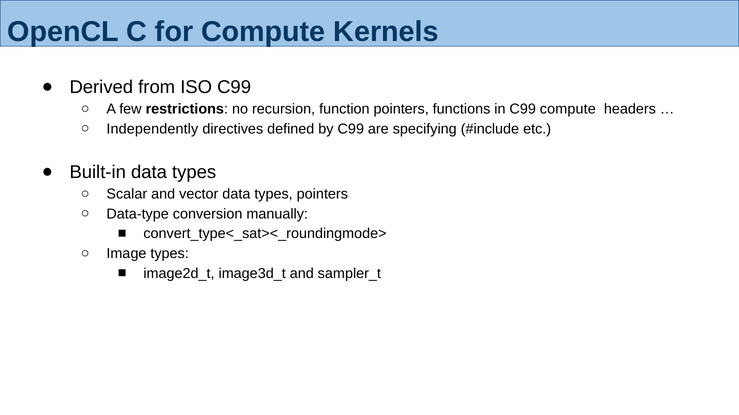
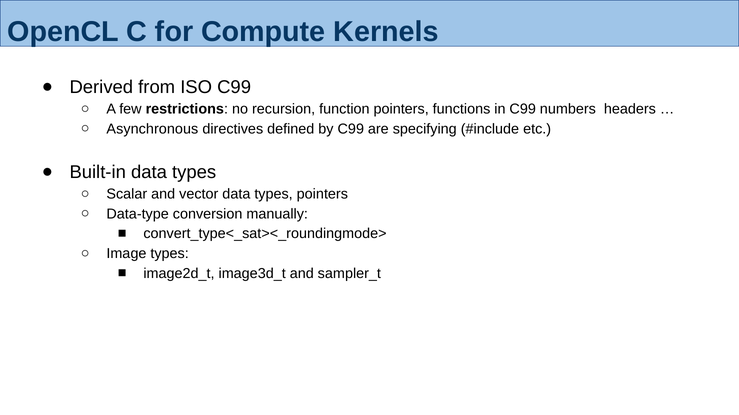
C99 compute: compute -> numbers (568, 109)
Independently: Independently -> Asynchronous (152, 129)
